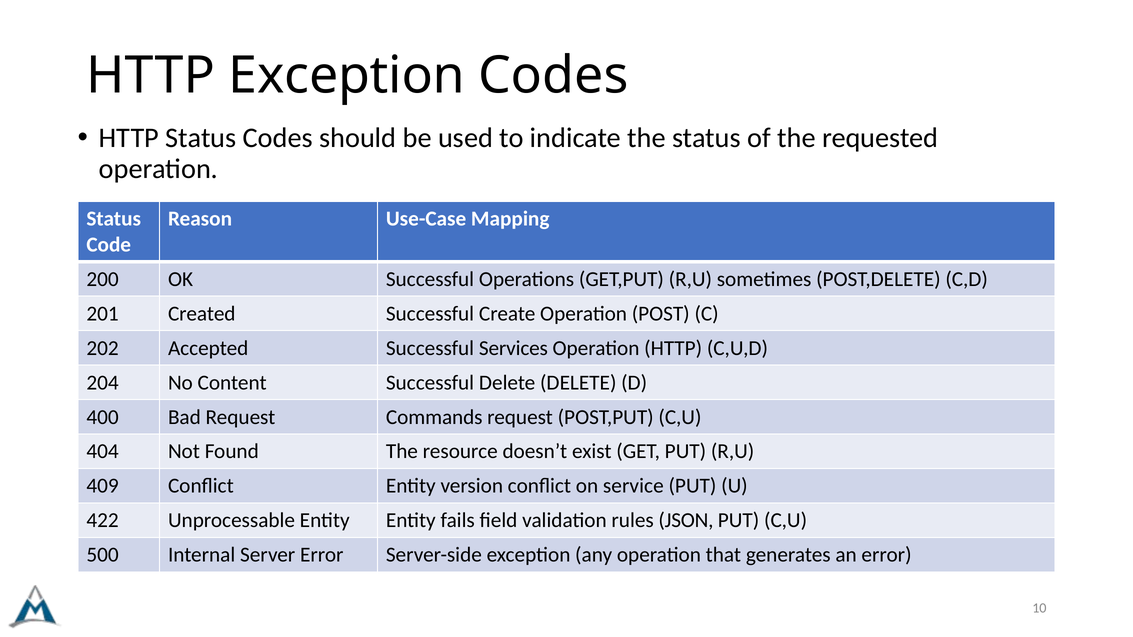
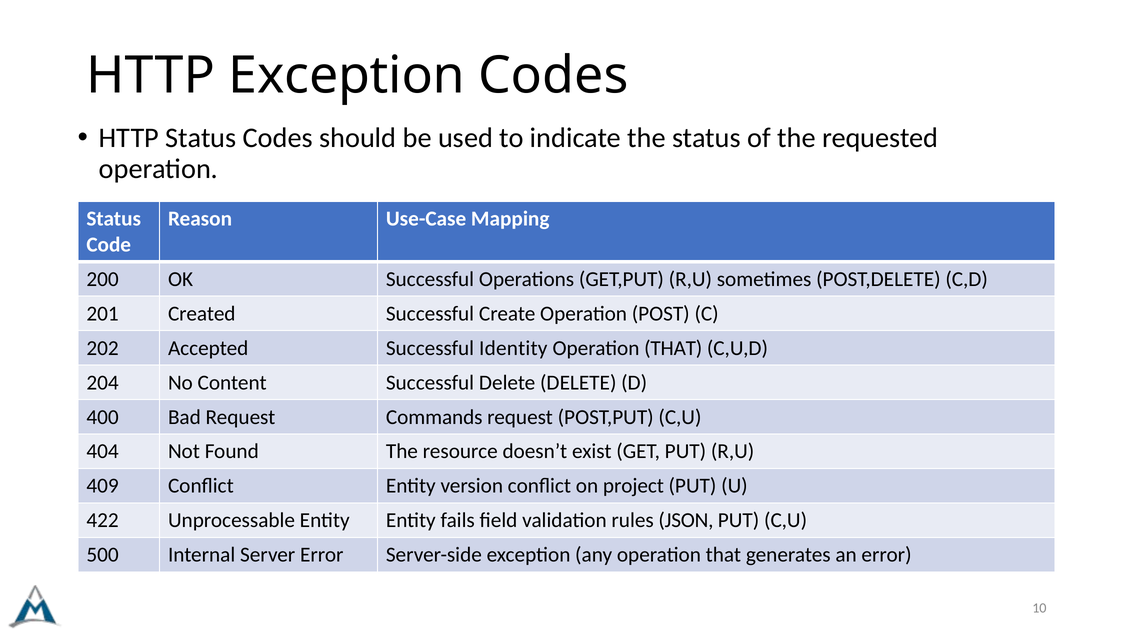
Services: Services -> Identity (513, 348)
HTTP: HTTP -> THAT (673, 348)
service: service -> project (633, 486)
